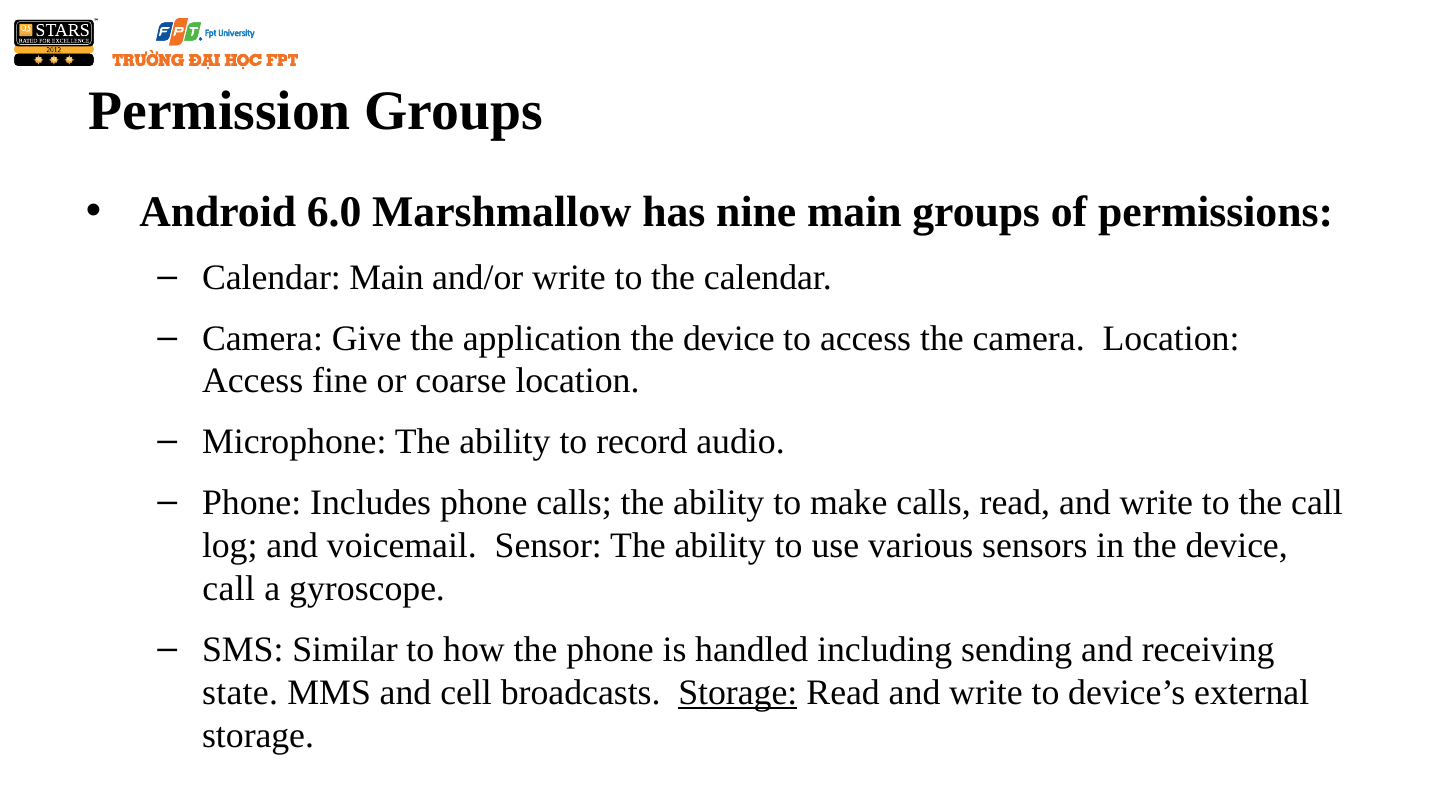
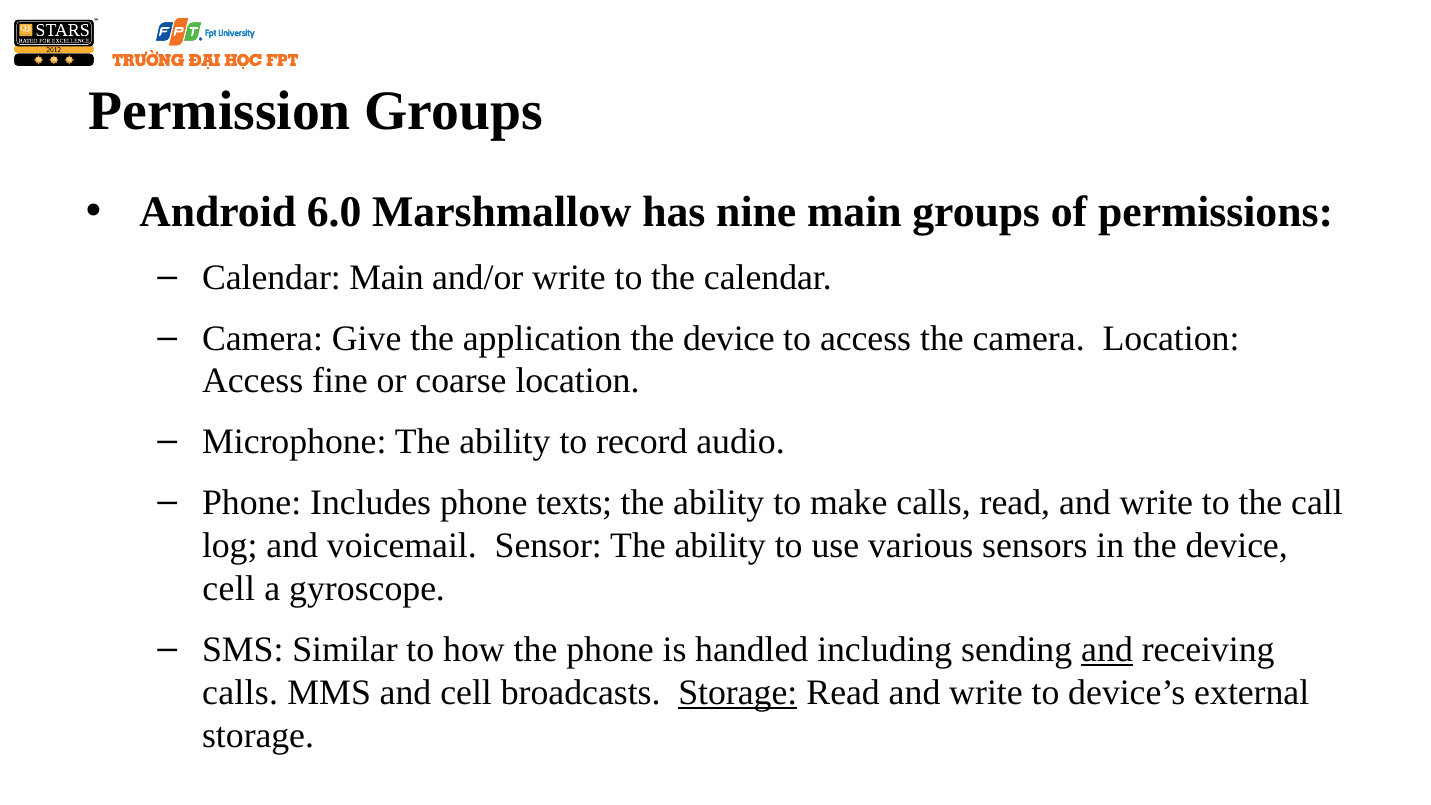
phone calls: calls -> texts (574, 503)
call: call -> cell (229, 589)
and underline: none -> present (1107, 650)
state: state -> calls (240, 692)
